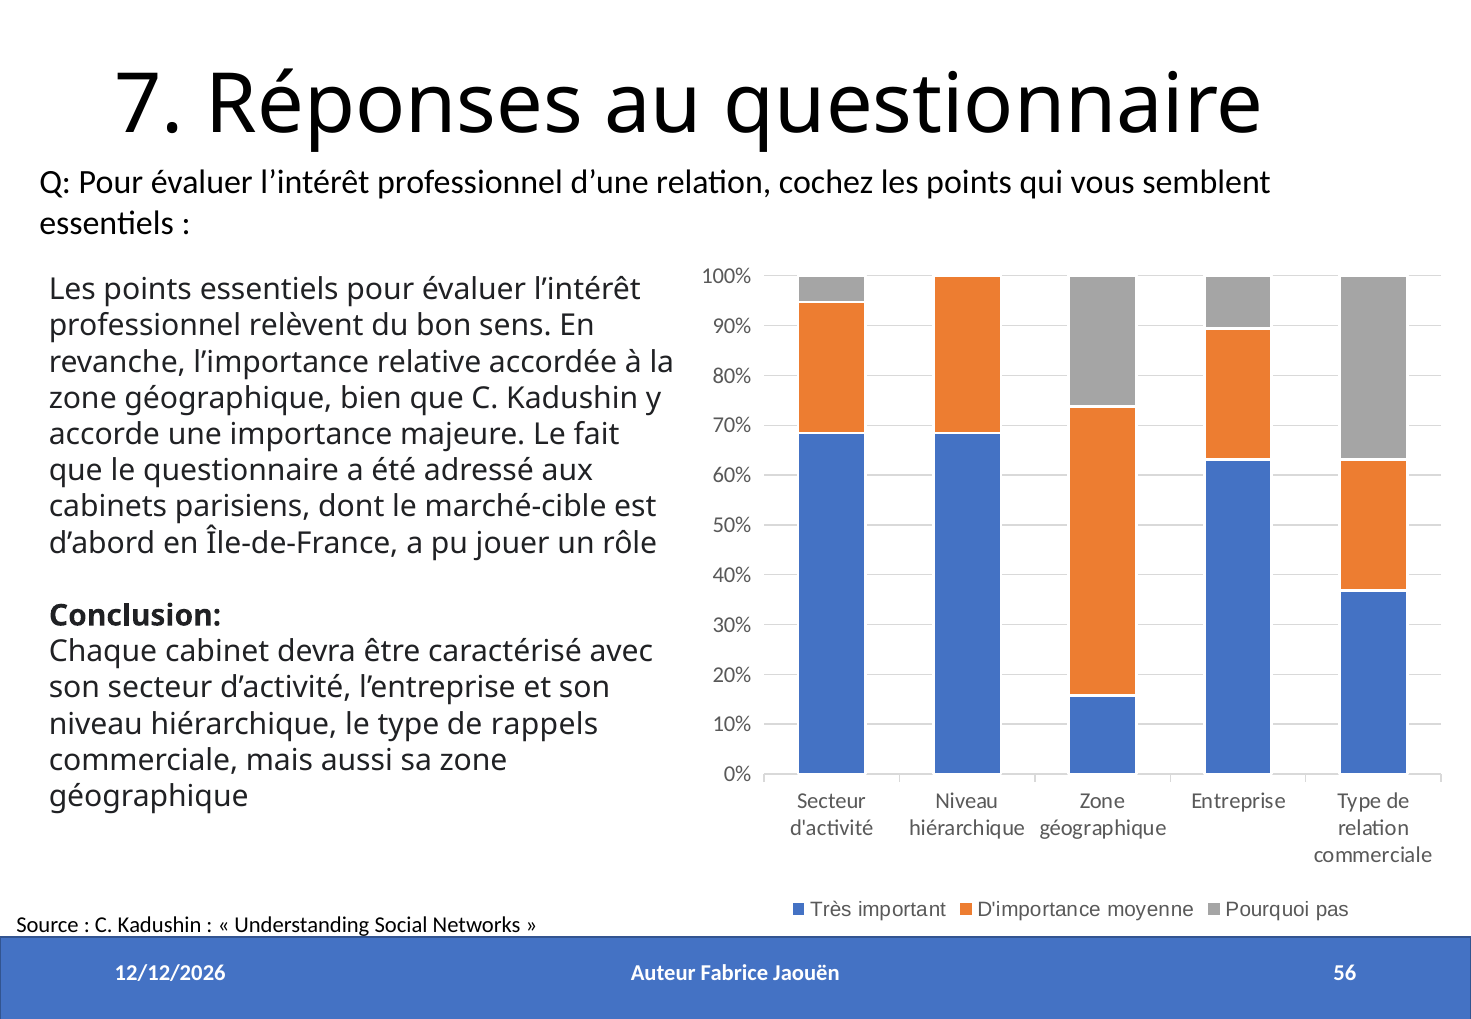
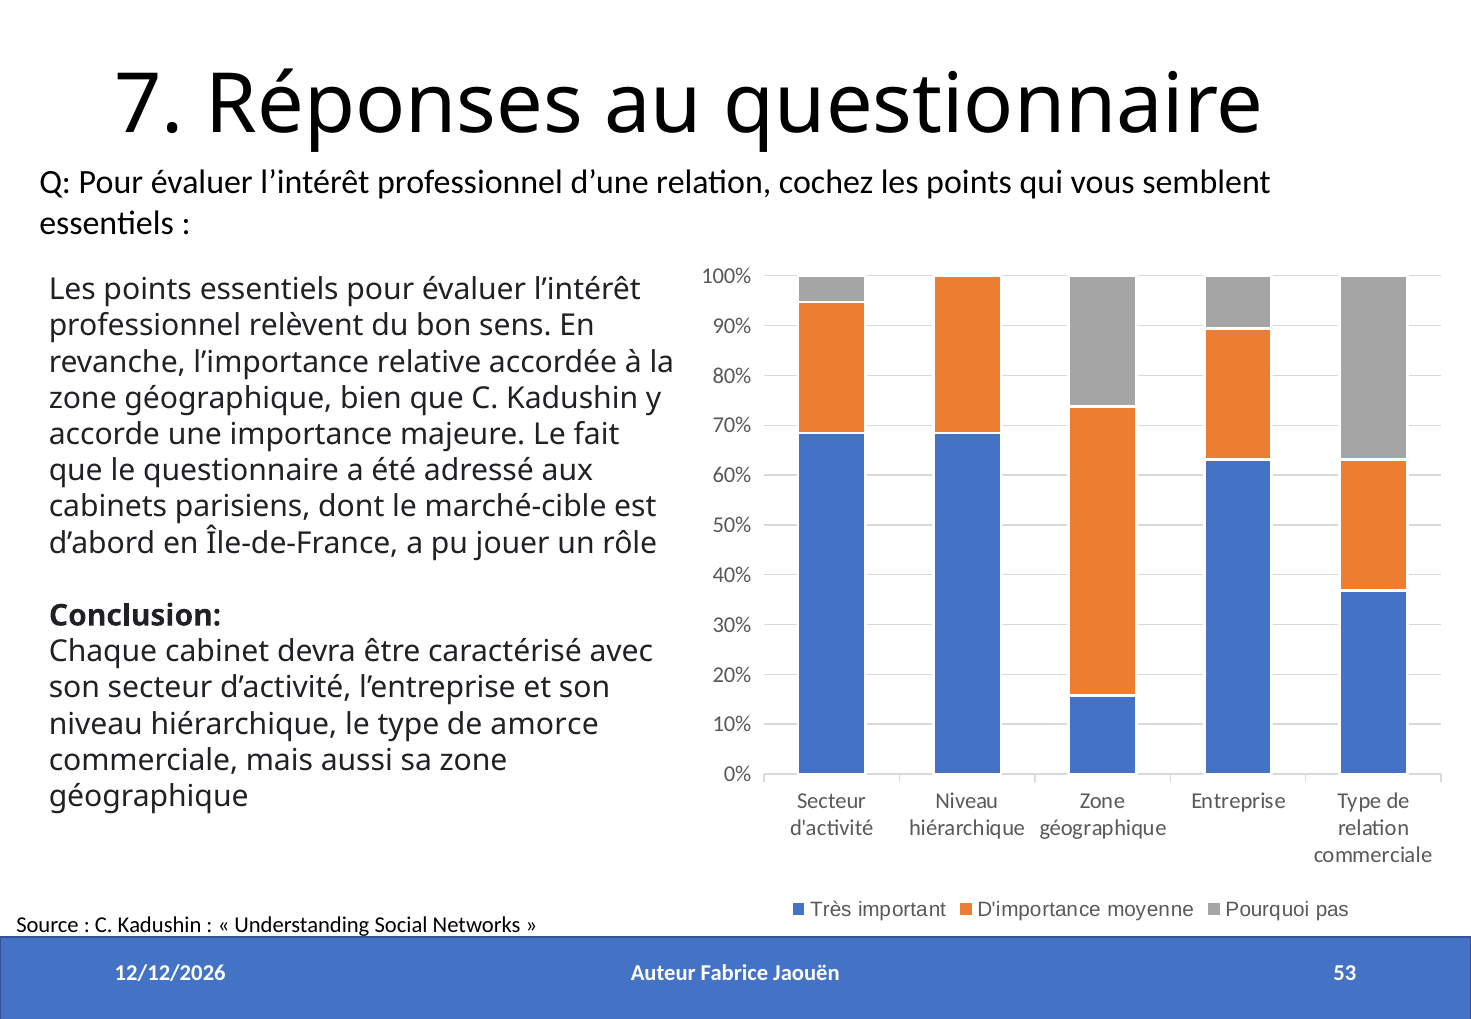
rappels: rappels -> amorce (545, 724)
56: 56 -> 53 (1345, 972)
